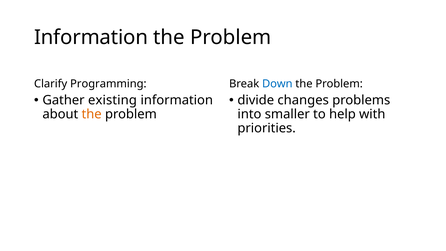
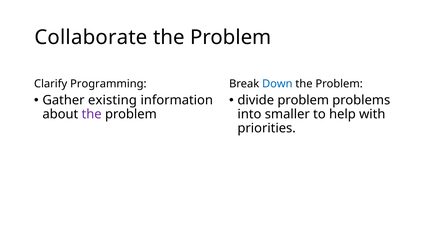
Information: Information -> Collaborate (91, 37)
divide changes: changes -> problem (303, 100)
the colour: orange -> purple (92, 114)
